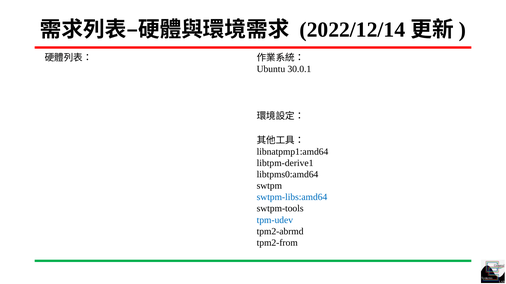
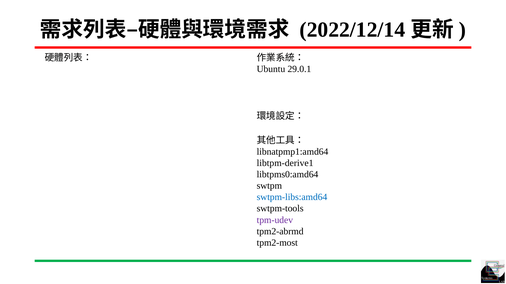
30.0.1: 30.0.1 -> 29.0.1 (299, 69)
tpm-udev colour: blue -> purple (275, 220)
tpm2-from: tpm2-from -> tpm2-most (277, 243)
